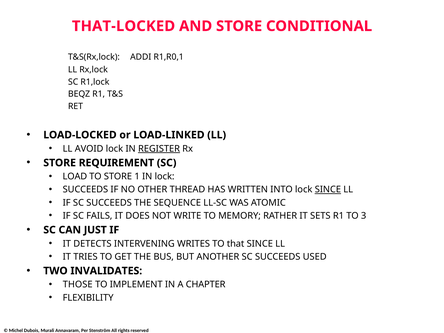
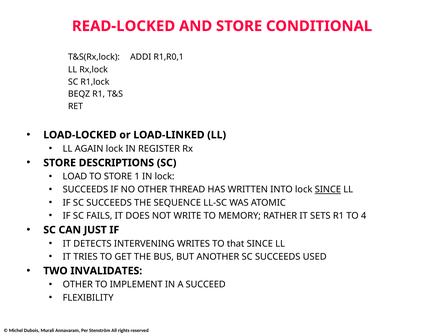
THAT-LOCKED: THAT-LOCKED -> READ-LOCKED (124, 26)
AVOID: AVOID -> AGAIN (89, 149)
REGISTER underline: present -> none (159, 149)
REQUIREMENT: REQUIREMENT -> DESCRIPTIONS (116, 163)
3: 3 -> 4 (364, 216)
THOSE: THOSE -> OTHER (78, 285)
CHAPTER: CHAPTER -> SUCCEED (206, 285)
